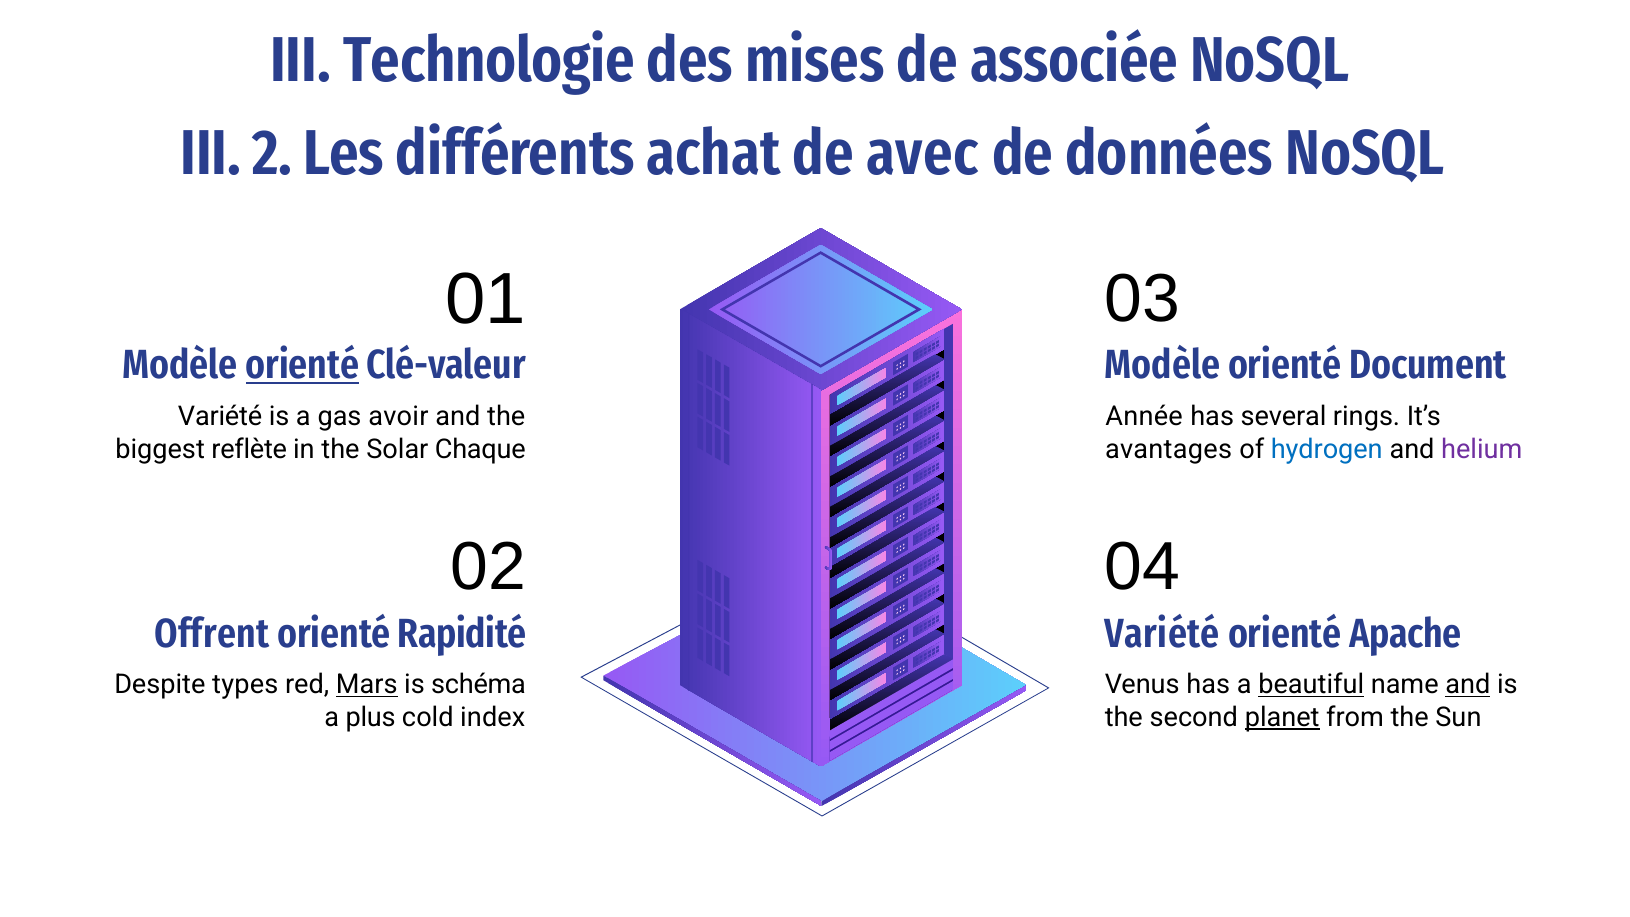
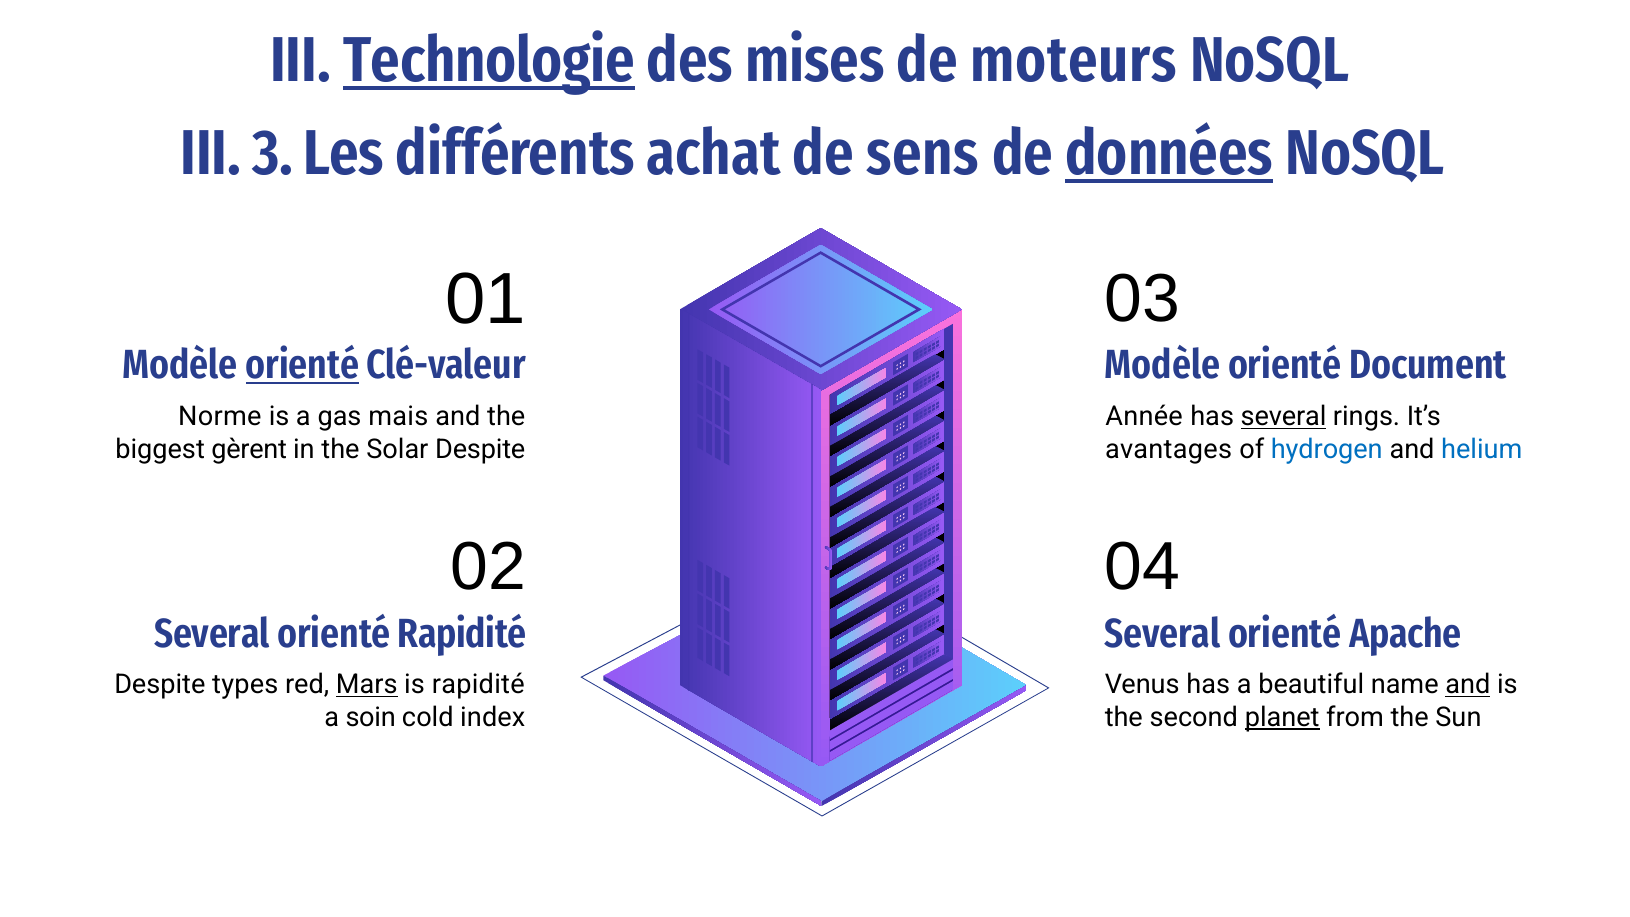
Technologie underline: none -> present (489, 61)
associée: associée -> moteurs (1074, 61)
2: 2 -> 3 (273, 154)
avec: avec -> sens (923, 154)
données underline: none -> present (1169, 154)
Variété: Variété -> Norme (220, 417)
avoir: avoir -> mais (398, 417)
several underline: none -> present (1284, 417)
reflète: reflète -> gèrent (249, 449)
Solar Chaque: Chaque -> Despite (480, 449)
helium colour: purple -> blue (1482, 449)
Offrent: Offrent -> Several (212, 634)
Variété: Variété -> Several (1163, 634)
is schéma: schéma -> rapidité (478, 685)
beautiful underline: present -> none (1311, 685)
plus: plus -> soin (371, 717)
